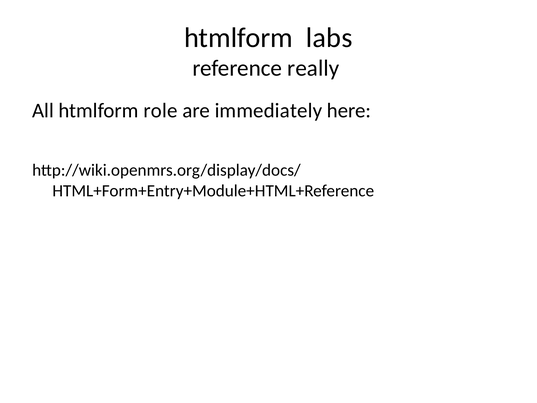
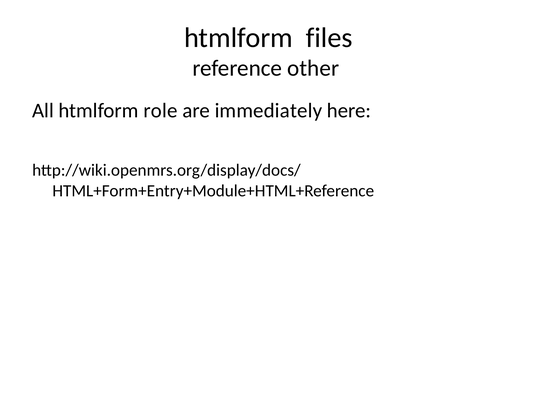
labs: labs -> files (329, 38)
really: really -> other (313, 68)
